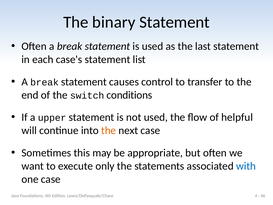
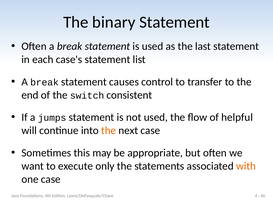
conditions: conditions -> consistent (129, 95)
upper: upper -> jumps (52, 118)
with colour: blue -> orange (246, 166)
